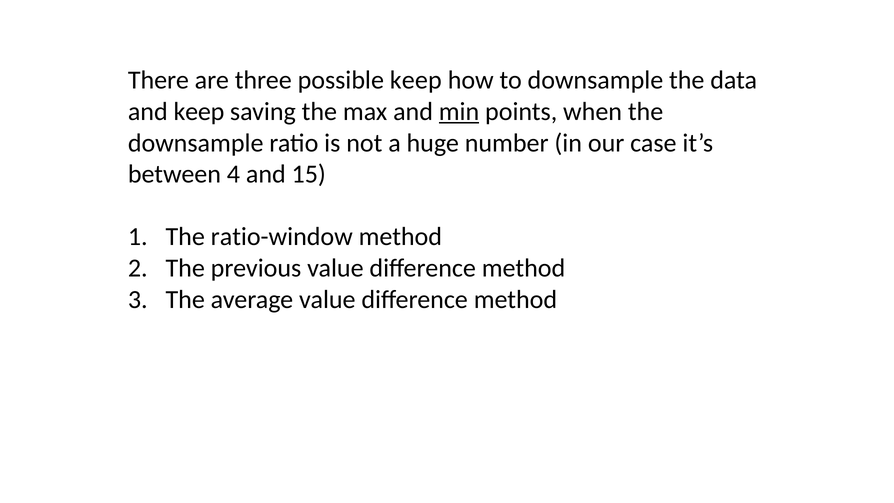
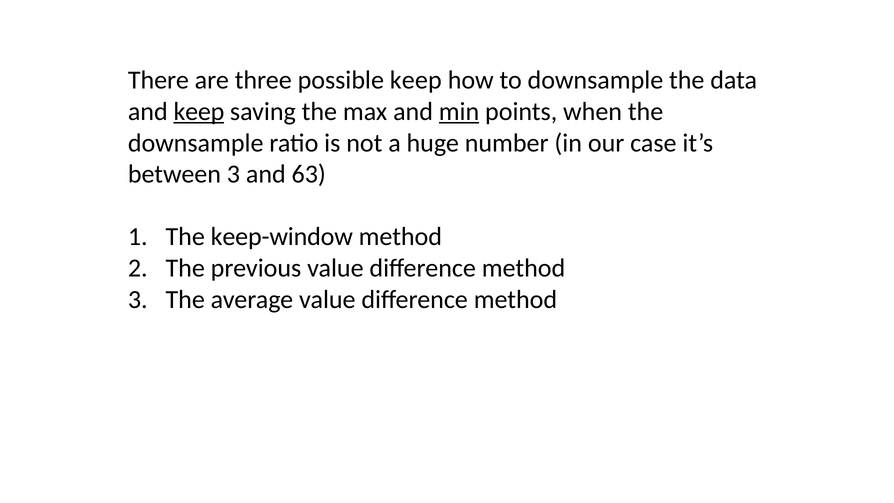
keep underline: none -> present (199, 112)
between 4: 4 -> 3 (233, 174)
15: 15 -> 63 (309, 174)
ratio-window: ratio-window -> keep-window (282, 237)
